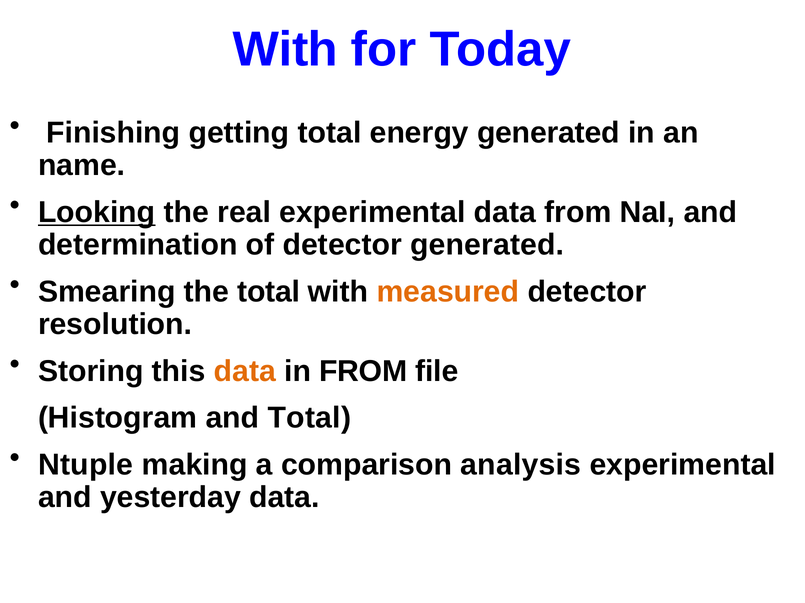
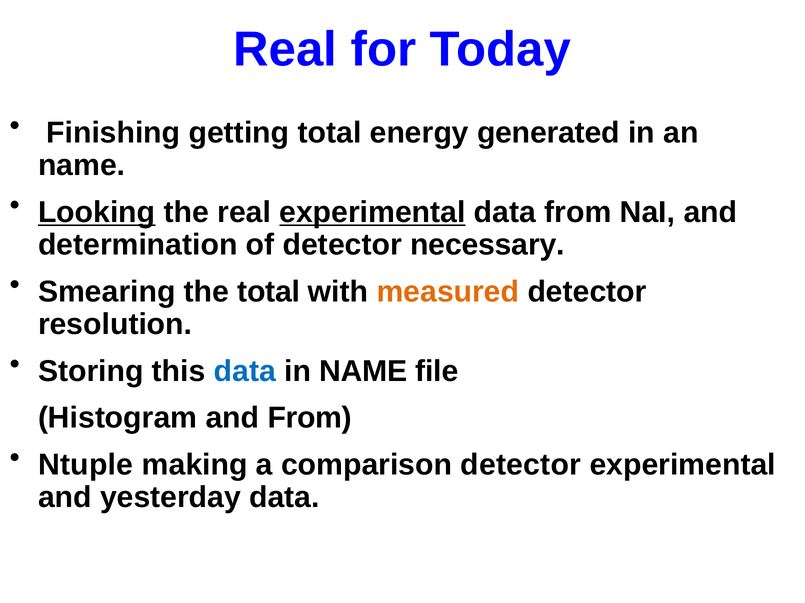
With: With -> Real (285, 49)
experimental underline: none -> present (372, 213)
detector generated: generated -> necessary (487, 245)
data colour: orange -> blue (245, 372)
in FROM: FROM -> NAME (363, 372)
and Total: Total -> From (310, 419)
comparison analysis: analysis -> detector (521, 465)
